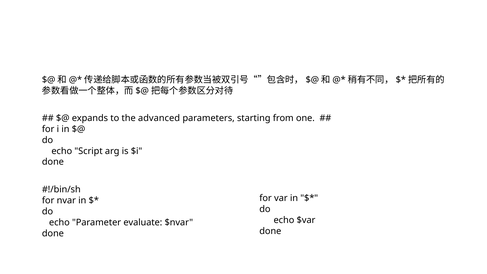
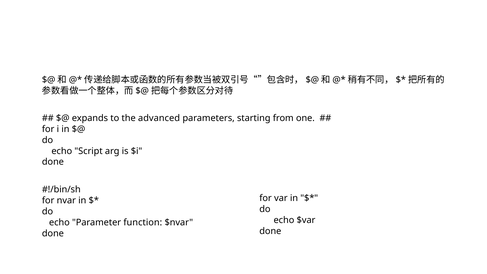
evaluate: evaluate -> function (143, 222)
